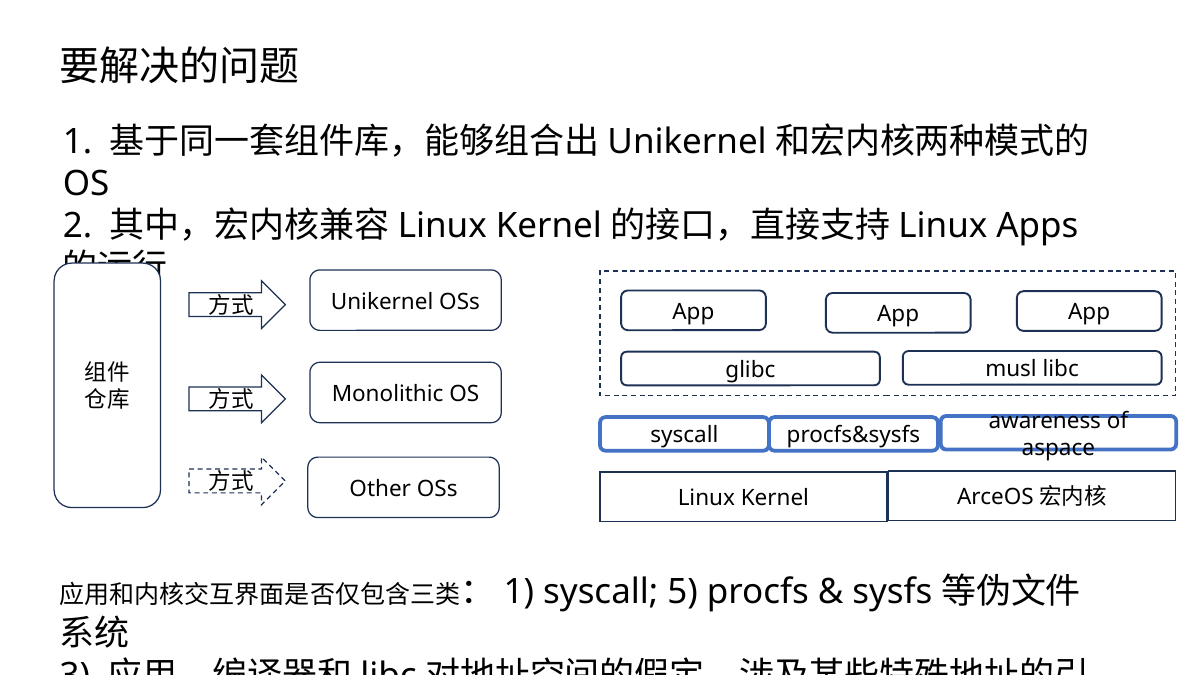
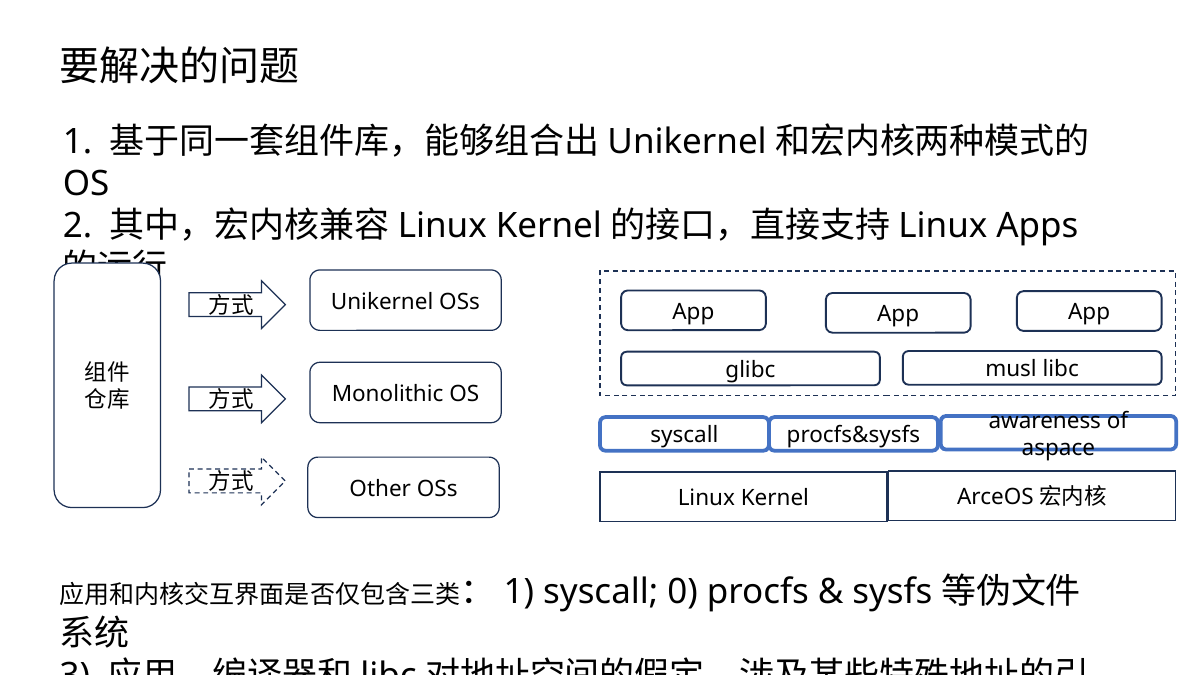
5: 5 -> 0 (683, 592)
